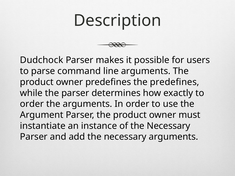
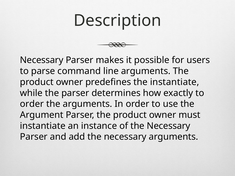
Dudchock: Dudchock -> Necessary (42, 60)
the predefines: predefines -> instantiate (175, 82)
